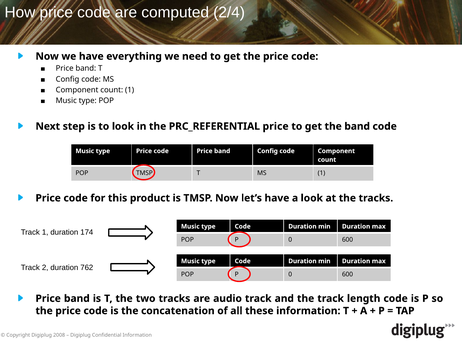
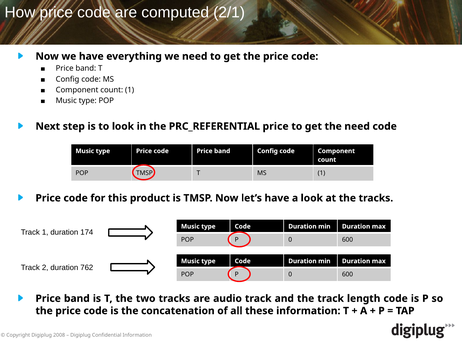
2/4: 2/4 -> 2/1 (229, 13)
the band: band -> need (357, 127)
